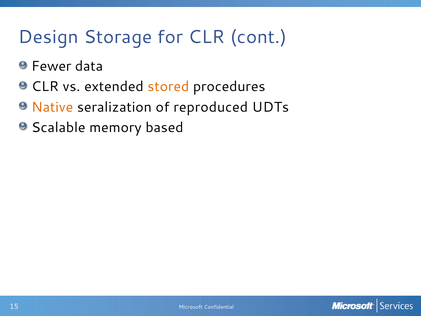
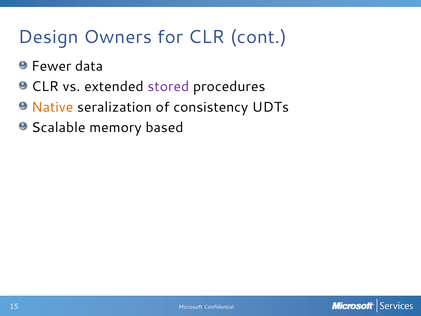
Storage: Storage -> Owners (118, 37)
stored colour: orange -> purple (168, 87)
reproduced: reproduced -> consistency (211, 107)
